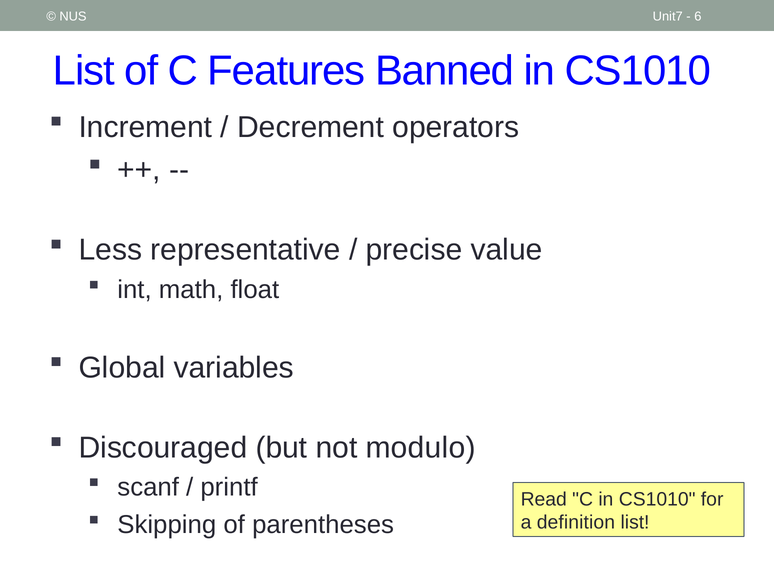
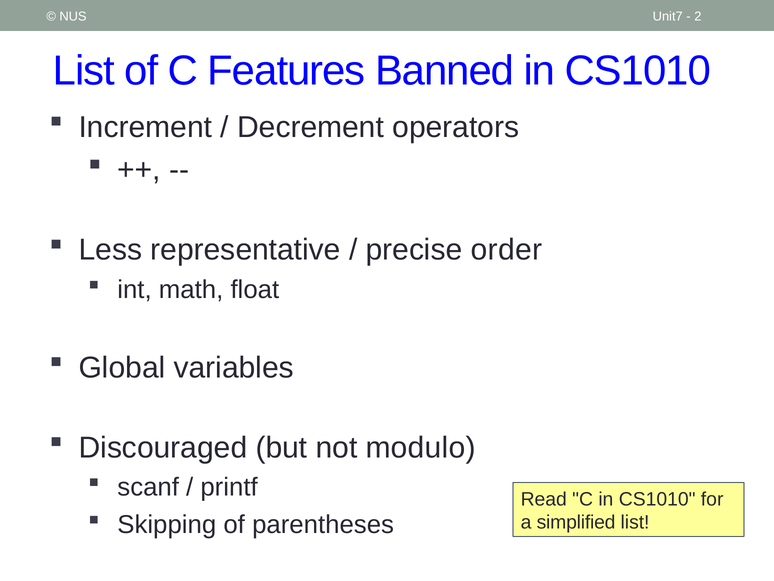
6: 6 -> 2 (698, 16)
value: value -> order (506, 250)
definition: definition -> simplified (576, 522)
